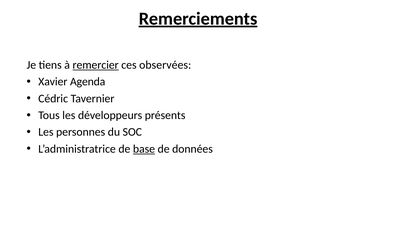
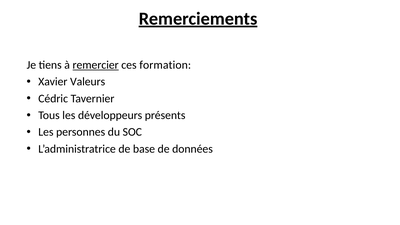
observées: observées -> formation (165, 65)
Agenda: Agenda -> Valeurs (88, 82)
base underline: present -> none (144, 149)
